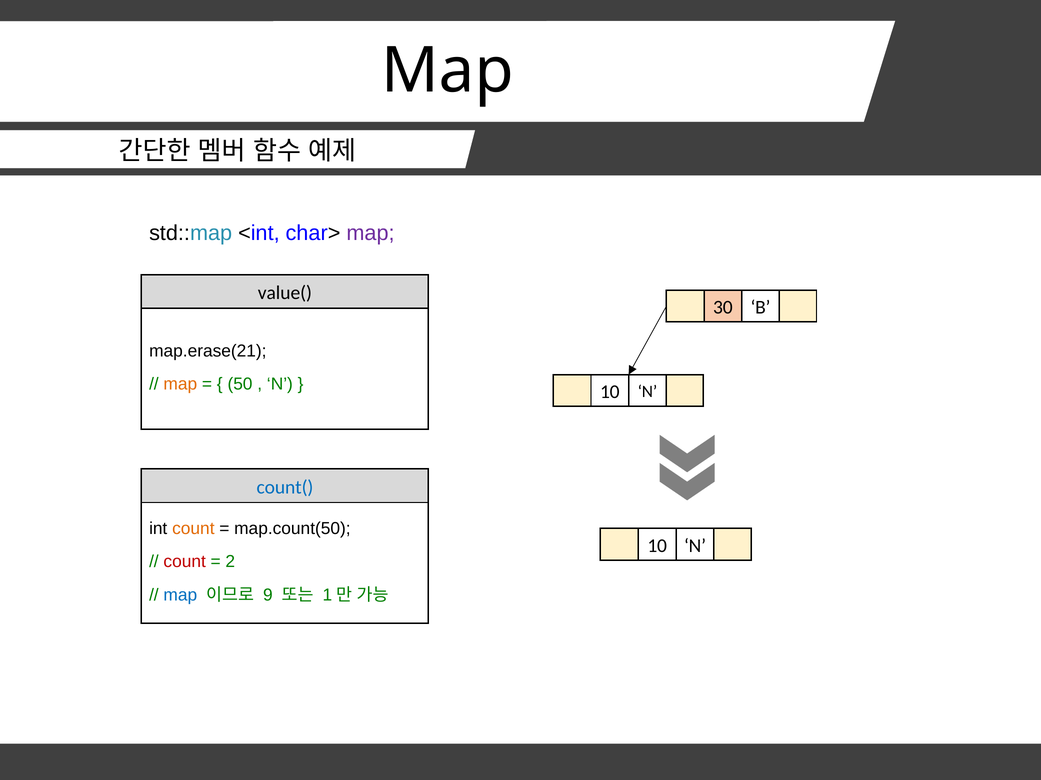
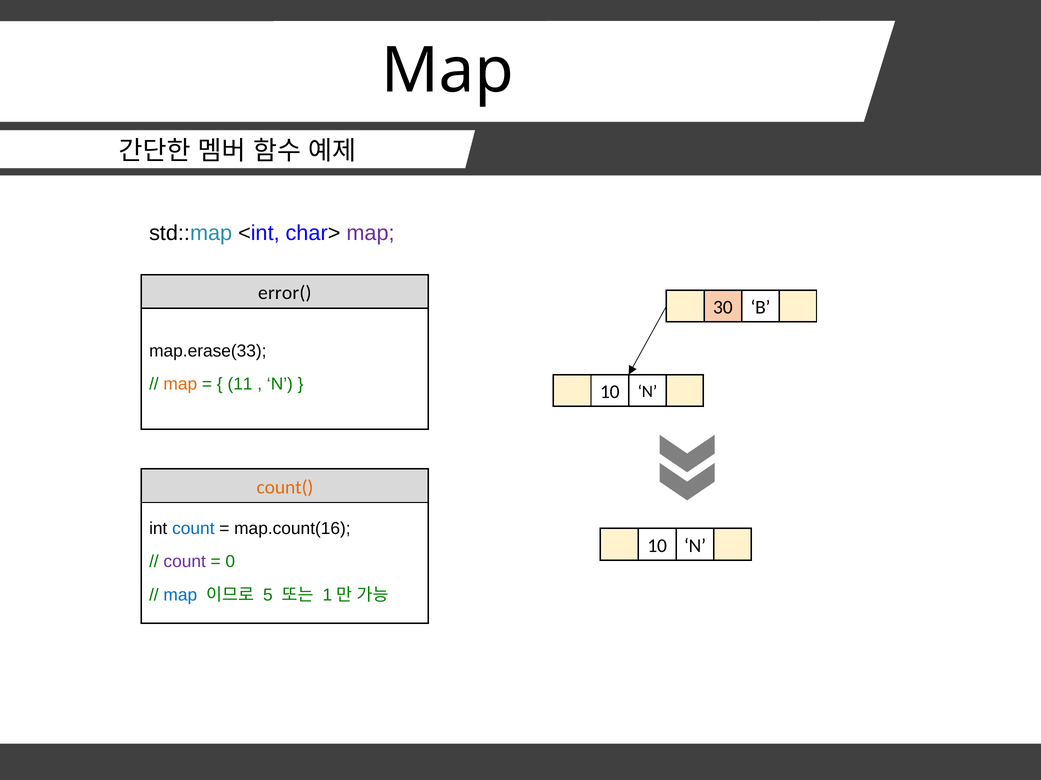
value(: value( -> error( (285, 293)
map.erase(21: map.erase(21 -> map.erase(33 (208, 351)
50: 50 -> 11 (240, 385)
count( colour: blue -> orange (285, 488)
count colour: orange -> blue (193, 529)
map.count(50: map.count(50 -> map.count(16 (292, 529)
count colour: red -> purple (185, 562)
2: 2 -> 0 (230, 562)
9: 9 -> 5 (268, 596)
